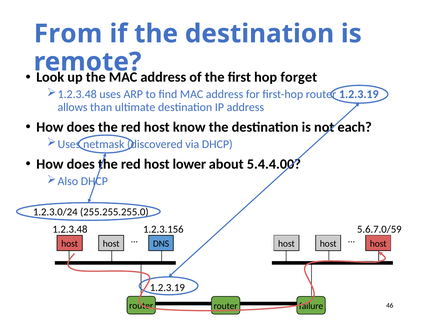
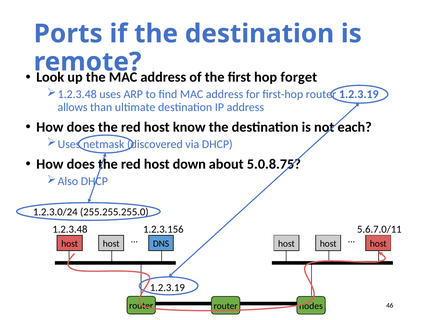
From: From -> Ports (68, 34)
lower: lower -> down (189, 164)
5.4.4.00: 5.4.4.00 -> 5.0.8.75 (274, 164)
5.6.7.0/59: 5.6.7.0/59 -> 5.6.7.0/11 (379, 229)
failure: failure -> nodes (311, 306)
